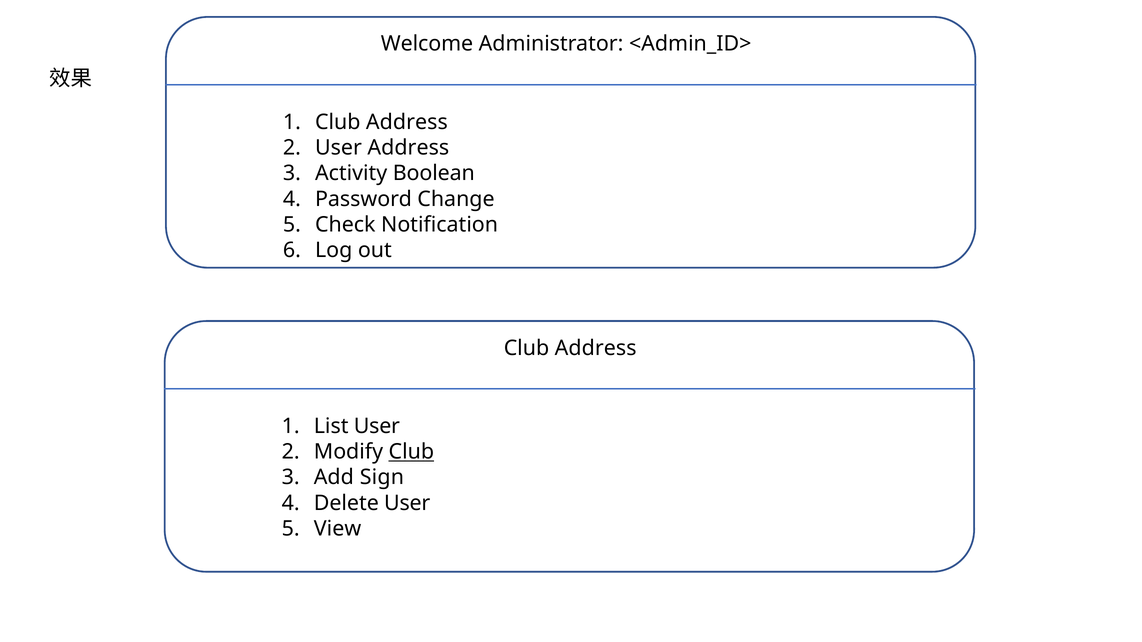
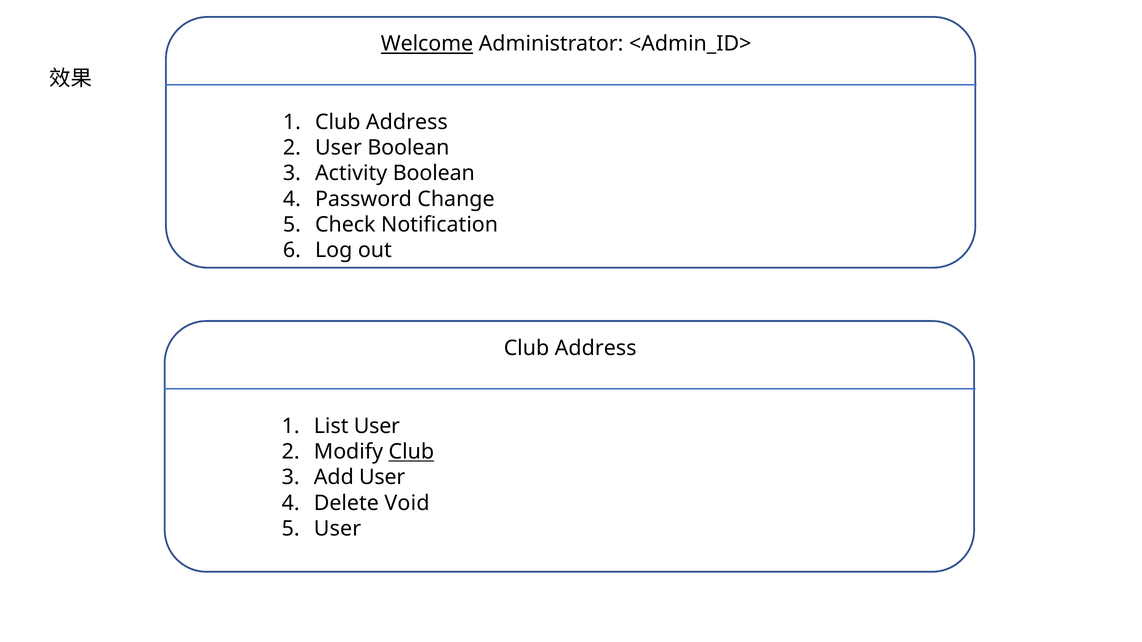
Welcome underline: none -> present (427, 44)
User Address: Address -> Boolean (408, 148)
Add Sign: Sign -> User (382, 478)
Delete User: User -> Void (407, 503)
View: View -> User (338, 529)
